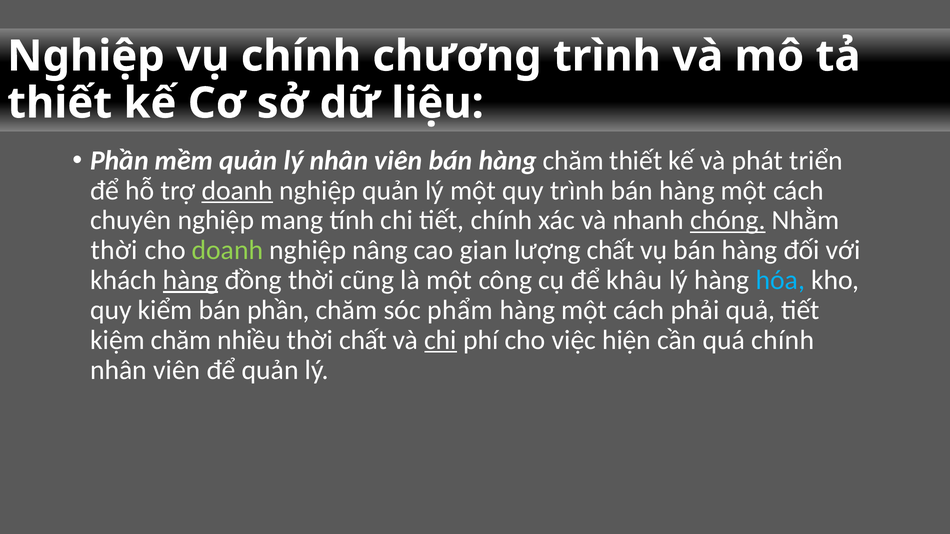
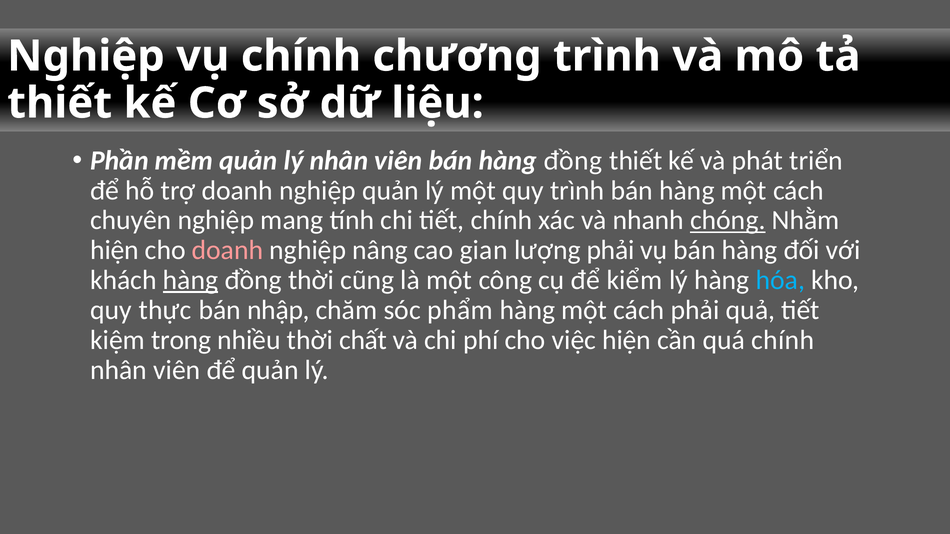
bán hàng chăm: chăm -> đồng (573, 161)
doanh underline: present -> none (237, 191)
thời: thời -> hiện (115, 250)
doanh colour: light green -> pink (228, 250)
lượng chất: chất -> phải (611, 250)
khâu: khâu -> kiểm (634, 280)
kiểm: kiểm -> thực (165, 310)
bán phần: phần -> nhập (278, 310)
kiệm chăm: chăm -> trong (181, 340)
chi underline: present -> none (441, 340)
